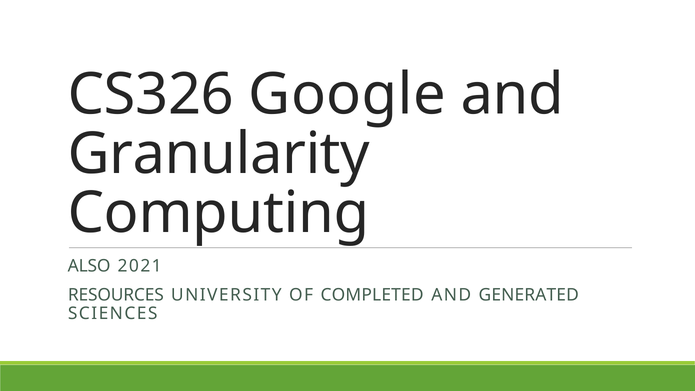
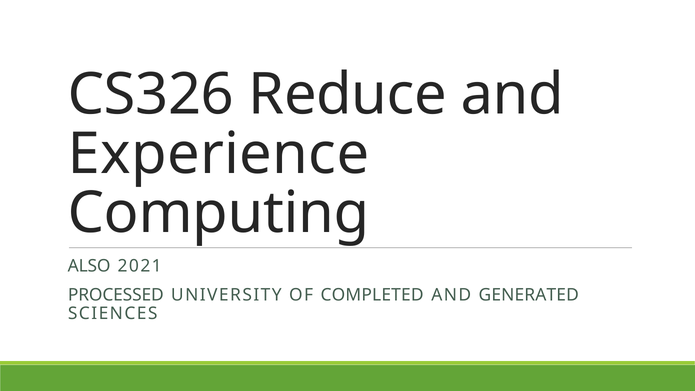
Google: Google -> Reduce (348, 95)
Granularity: Granularity -> Experience (218, 154)
RESOURCES: RESOURCES -> PROCESSED (116, 295)
